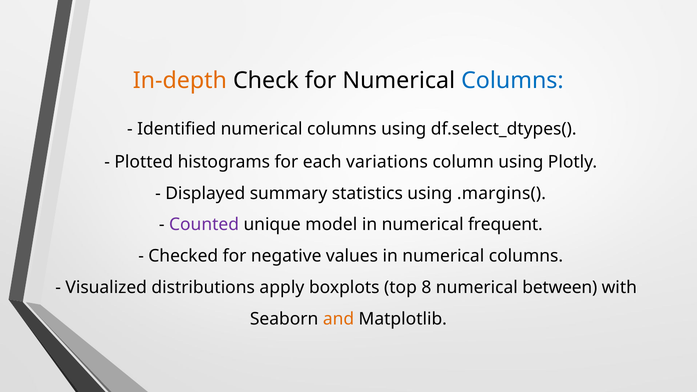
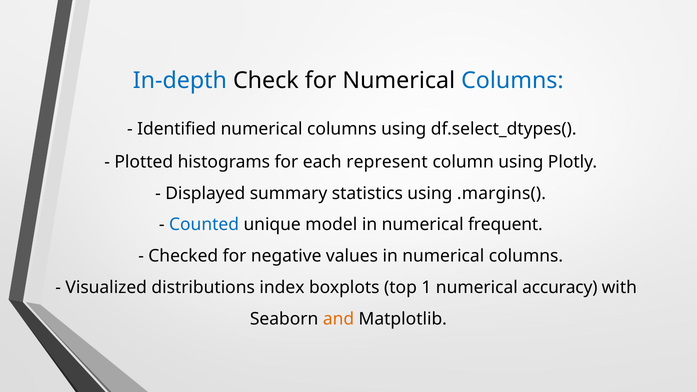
In-depth colour: orange -> blue (180, 80)
variations: variations -> represent (387, 162)
Counted colour: purple -> blue (204, 225)
apply: apply -> index (282, 287)
8: 8 -> 1 (426, 287)
between: between -> accuracy (560, 287)
